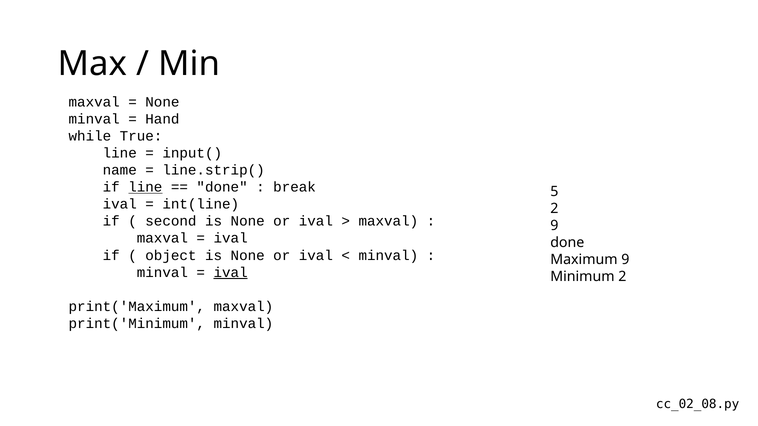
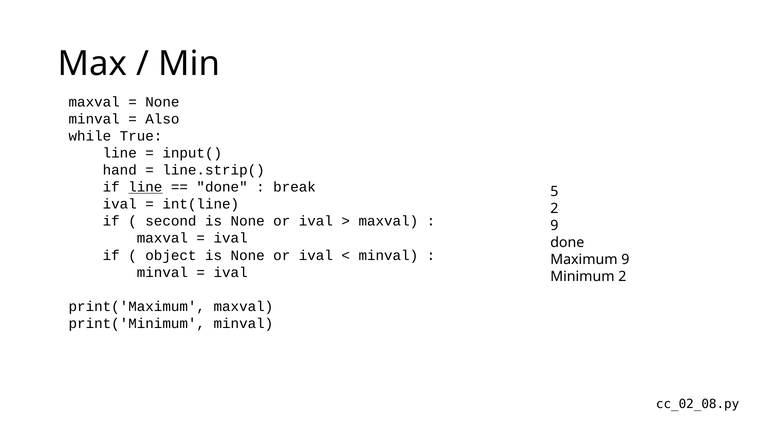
Hand: Hand -> Also (162, 119)
name: name -> hand (120, 170)
ival underline: present -> none (231, 273)
